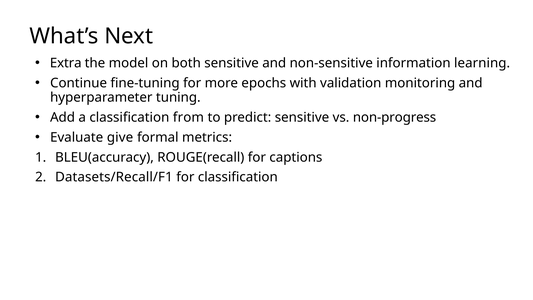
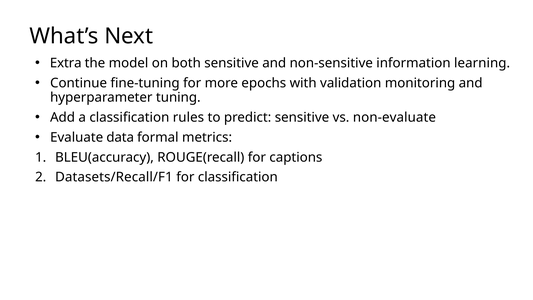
from: from -> rules (188, 117)
non-progress: non-progress -> non-evaluate (394, 117)
give: give -> data (120, 137)
